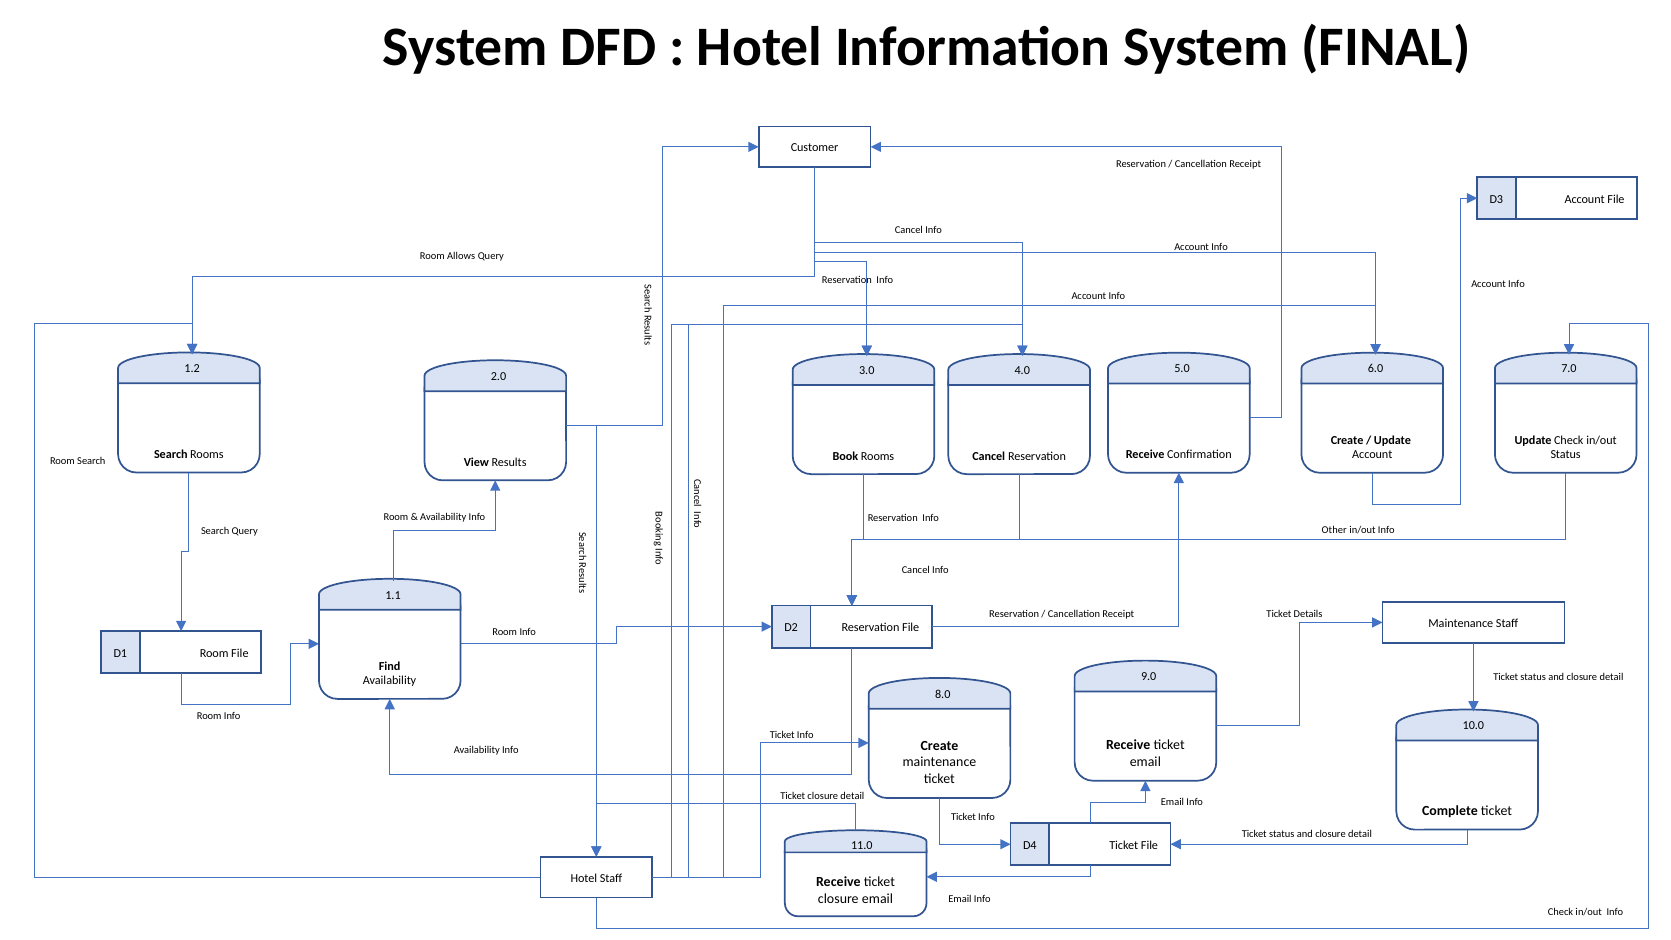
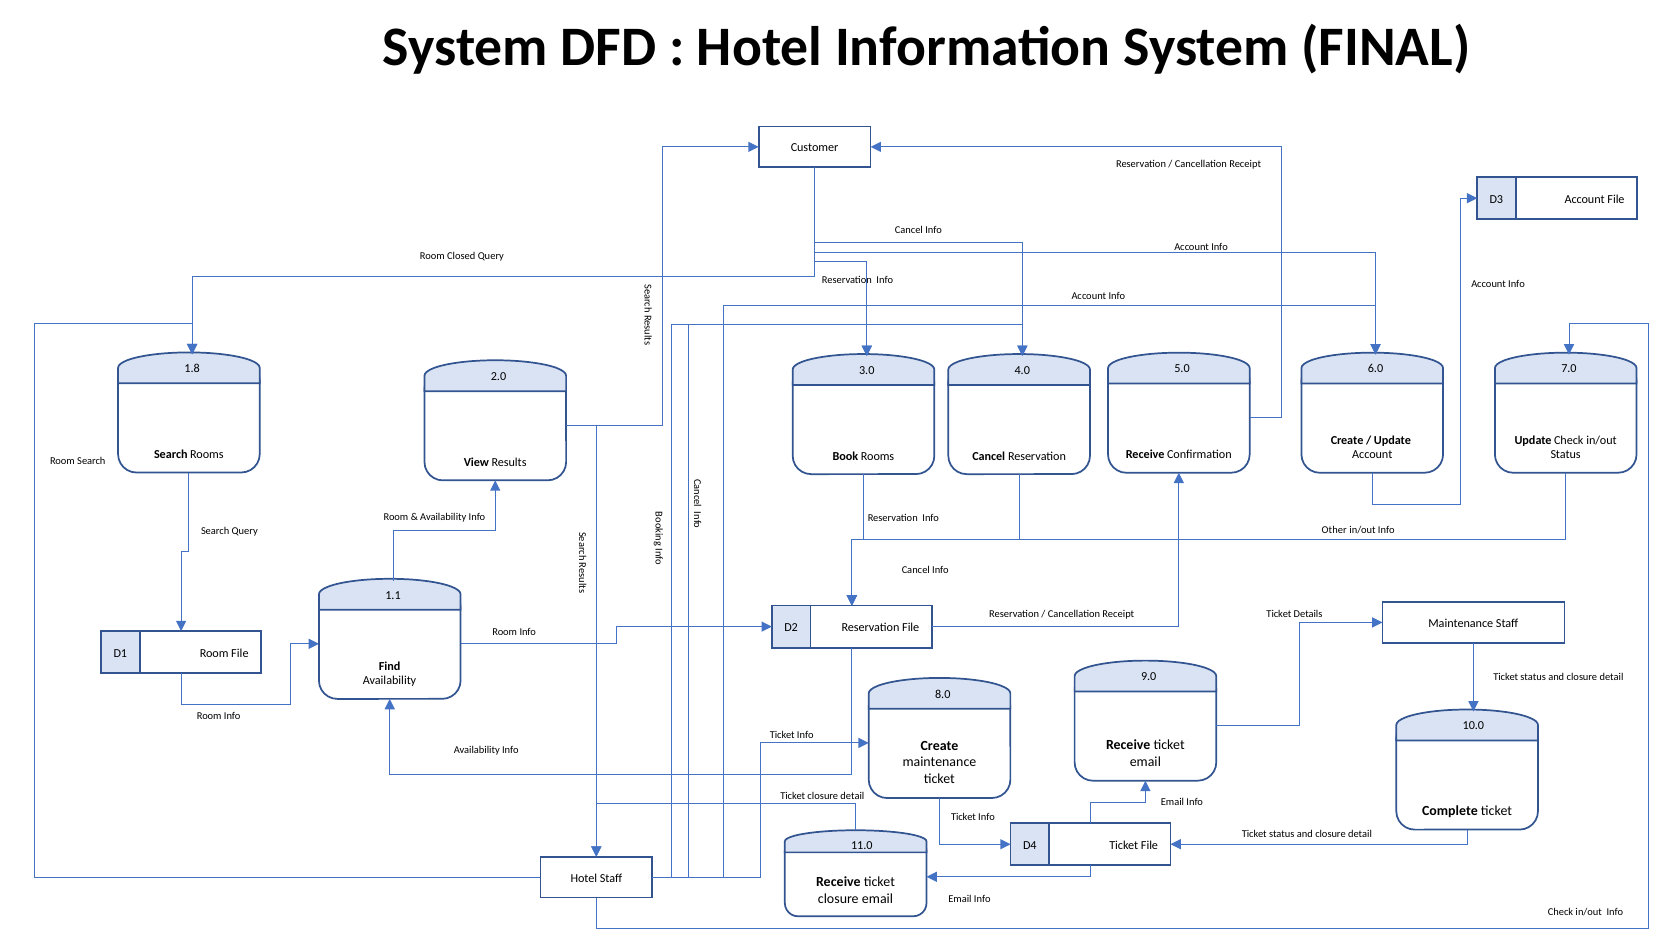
Allows: Allows -> Closed (461, 256)
1.2: 1.2 -> 1.8 (192, 369)
